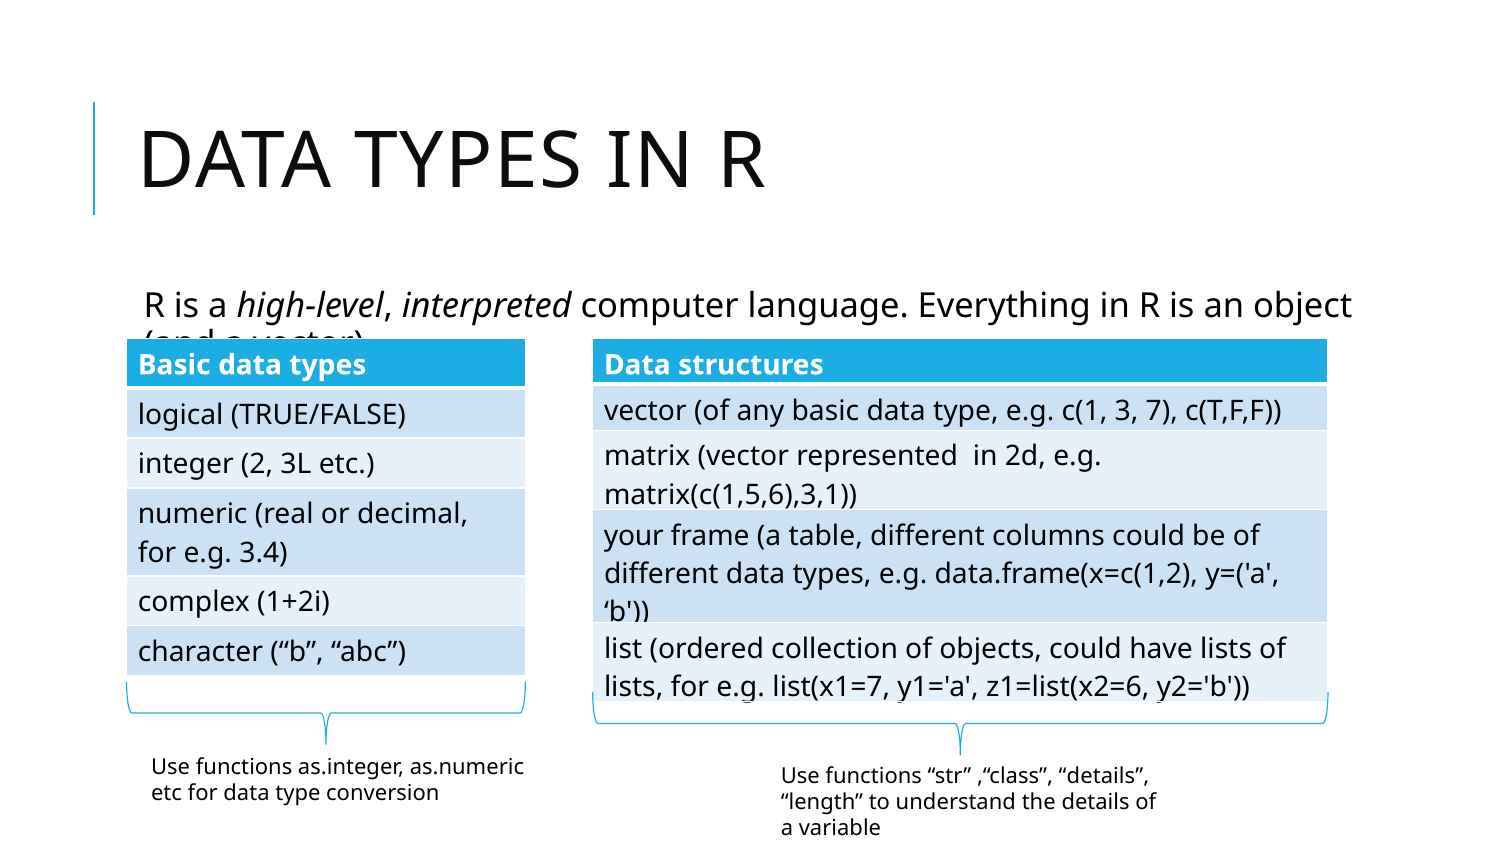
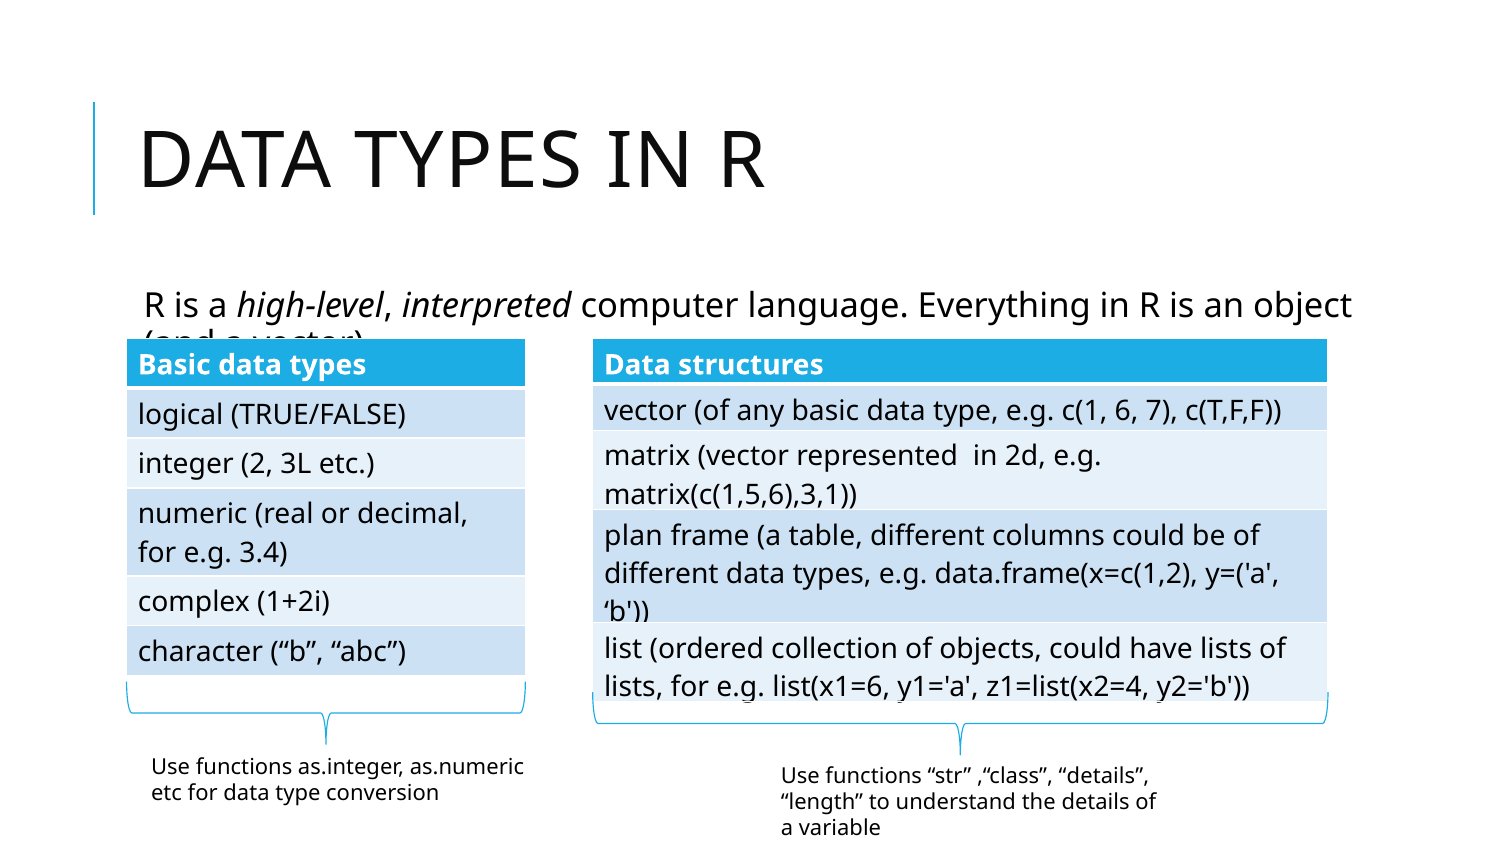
3: 3 -> 6 (1127, 411)
your: your -> plan (634, 536)
list(x1=7: list(x1=7 -> list(x1=6 (831, 688)
z1=list(x2=6: z1=list(x2=6 -> z1=list(x2=4 (1068, 688)
